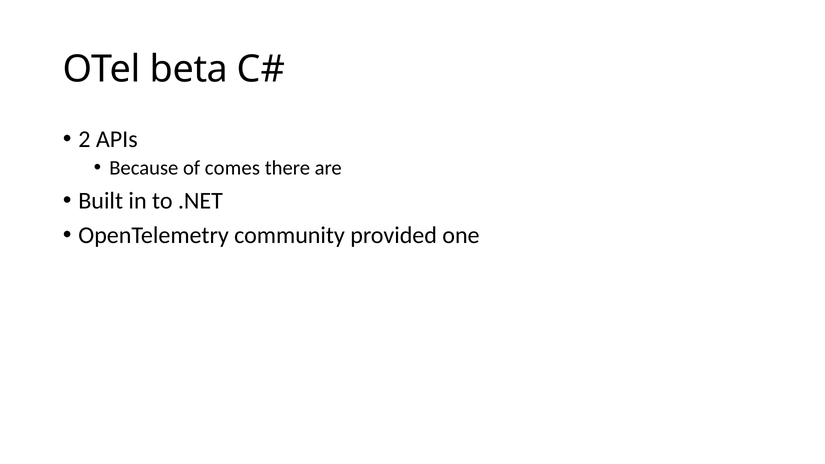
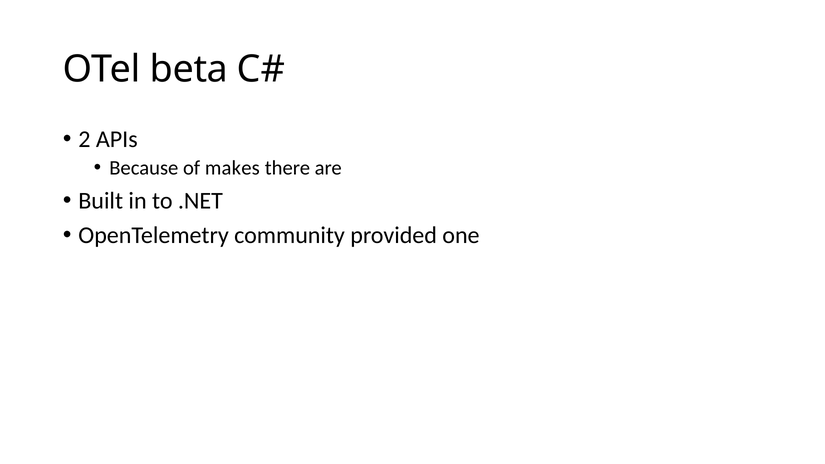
comes: comes -> makes (232, 168)
